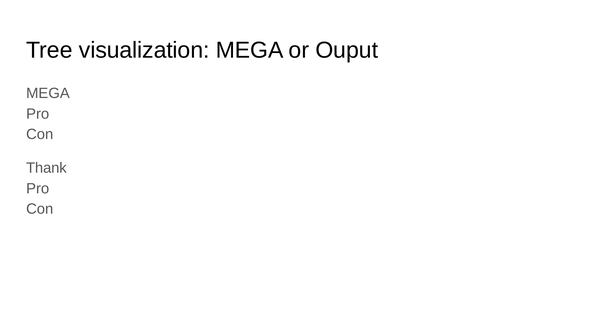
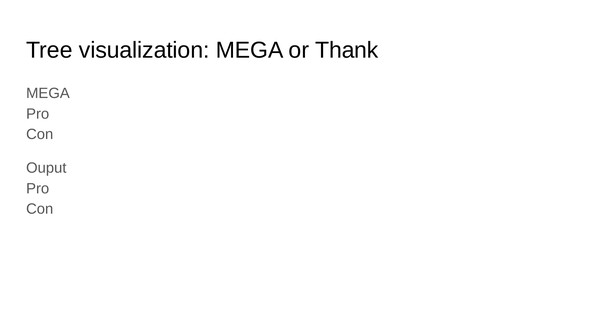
Ouput: Ouput -> Thank (347, 50)
Thank: Thank -> Ouput (46, 168)
